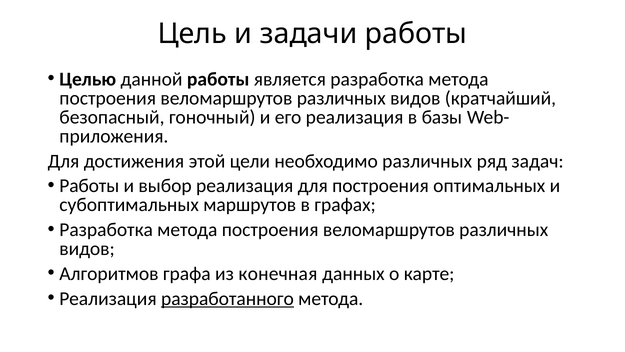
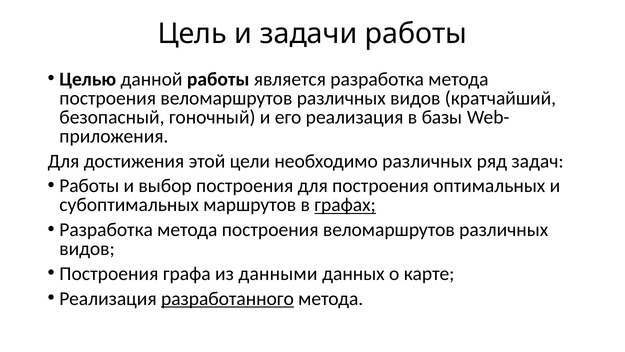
выбор реализация: реализация -> построения (245, 186)
графах underline: none -> present (345, 205)
Алгоритмов: Алгоритмов -> Построения (109, 273)
конечная: конечная -> данными (278, 273)
